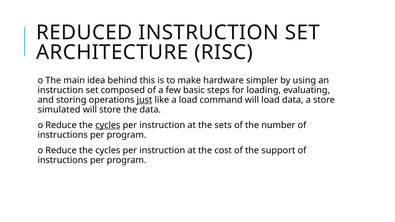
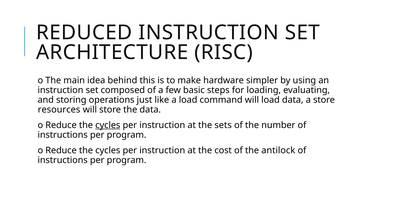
just underline: present -> none (145, 100)
simulated: simulated -> resources (59, 110)
support: support -> antilock (278, 150)
